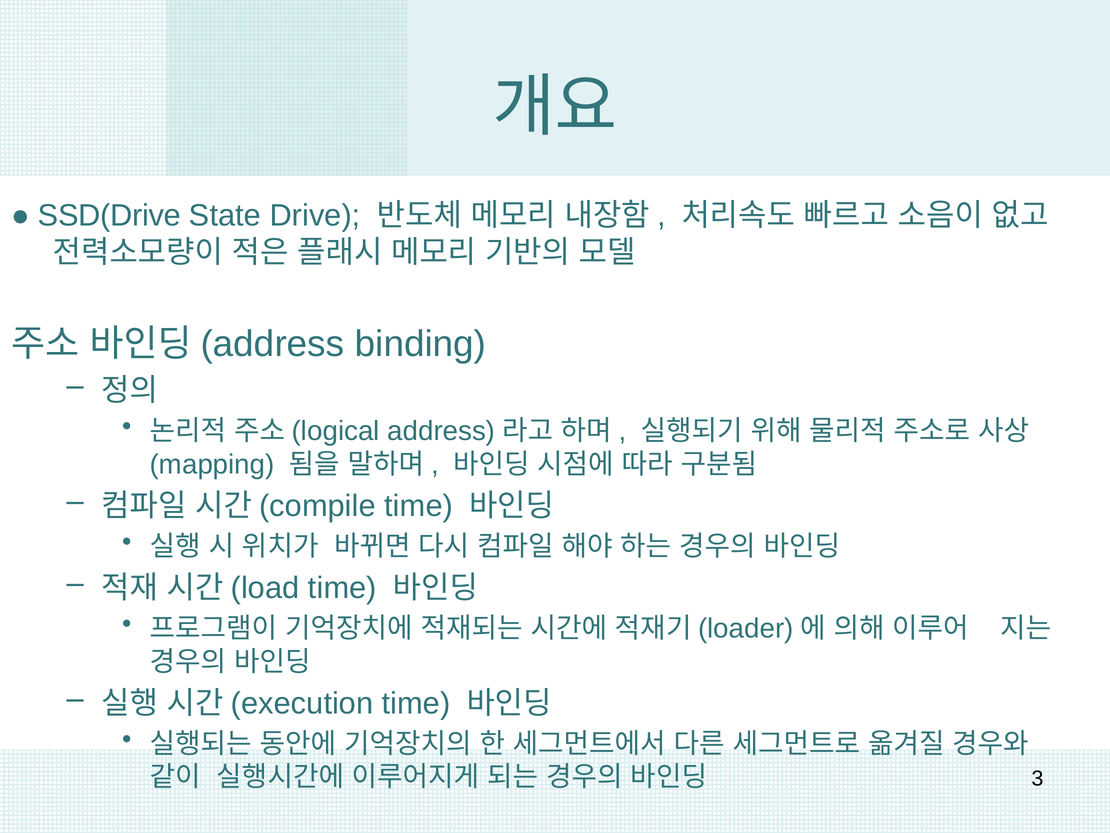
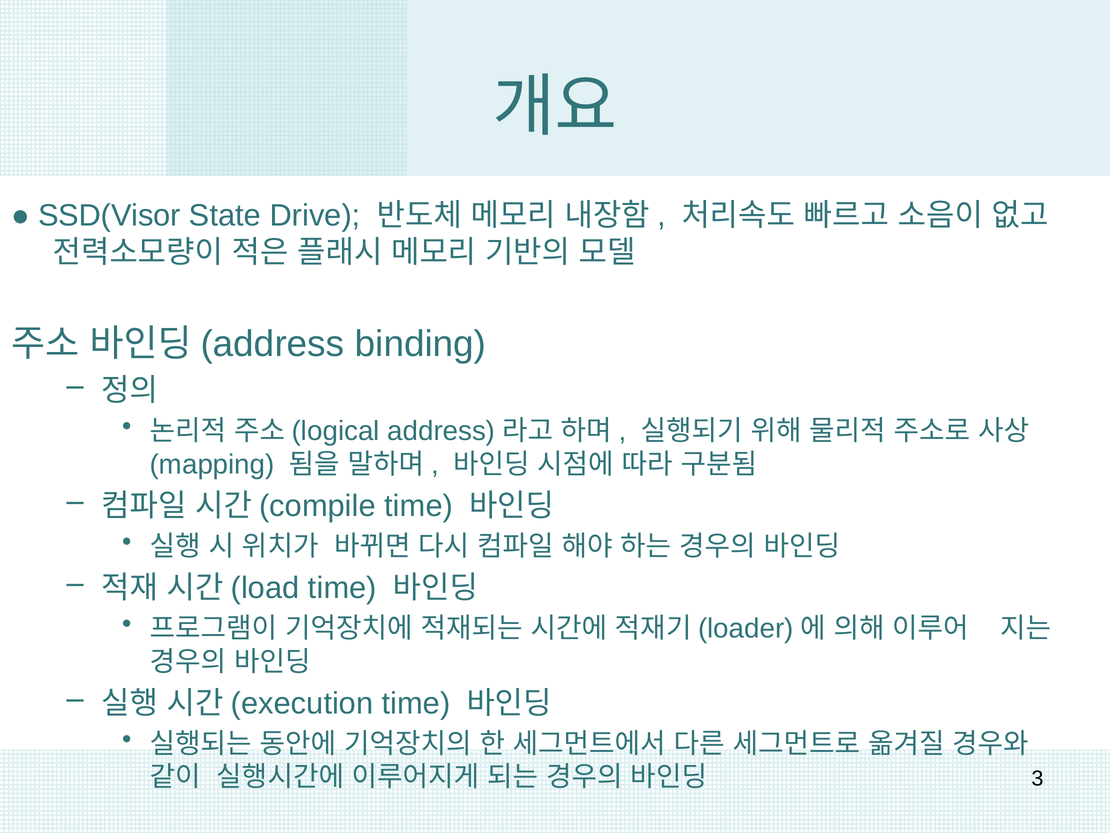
SSD(Drive: SSD(Drive -> SSD(Visor (109, 215)
